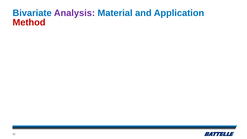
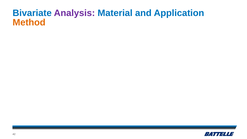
Method colour: red -> orange (29, 22)
